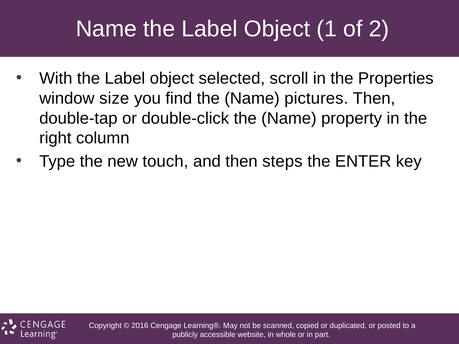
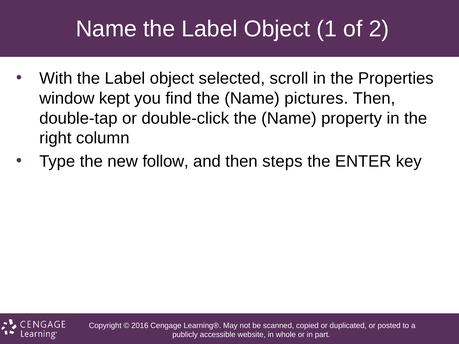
size: size -> kept (114, 98)
touch: touch -> follow (166, 161)
